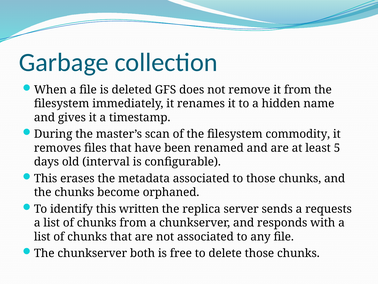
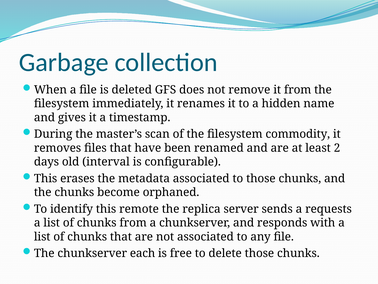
5: 5 -> 2 (337, 148)
written: written -> remote (139, 209)
both: both -> each (143, 253)
